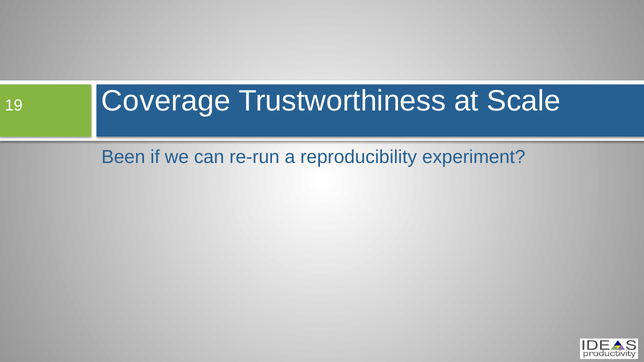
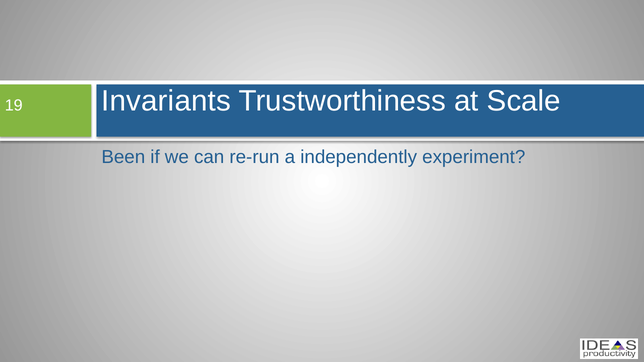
Coverage: Coverage -> Invariants (166, 101)
reproducibility: reproducibility -> independently (359, 157)
